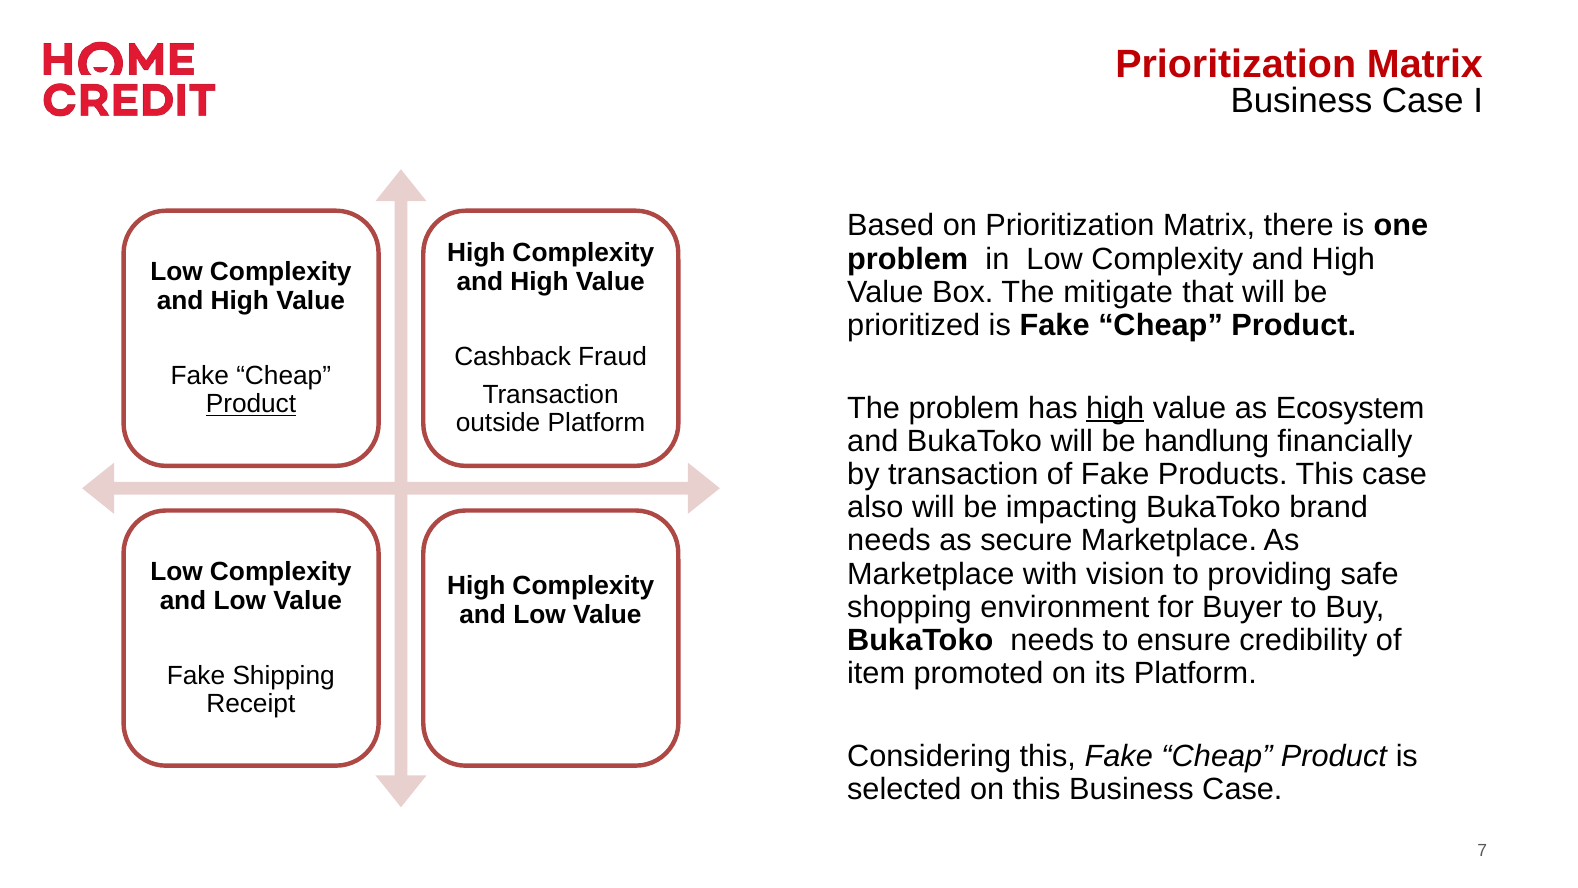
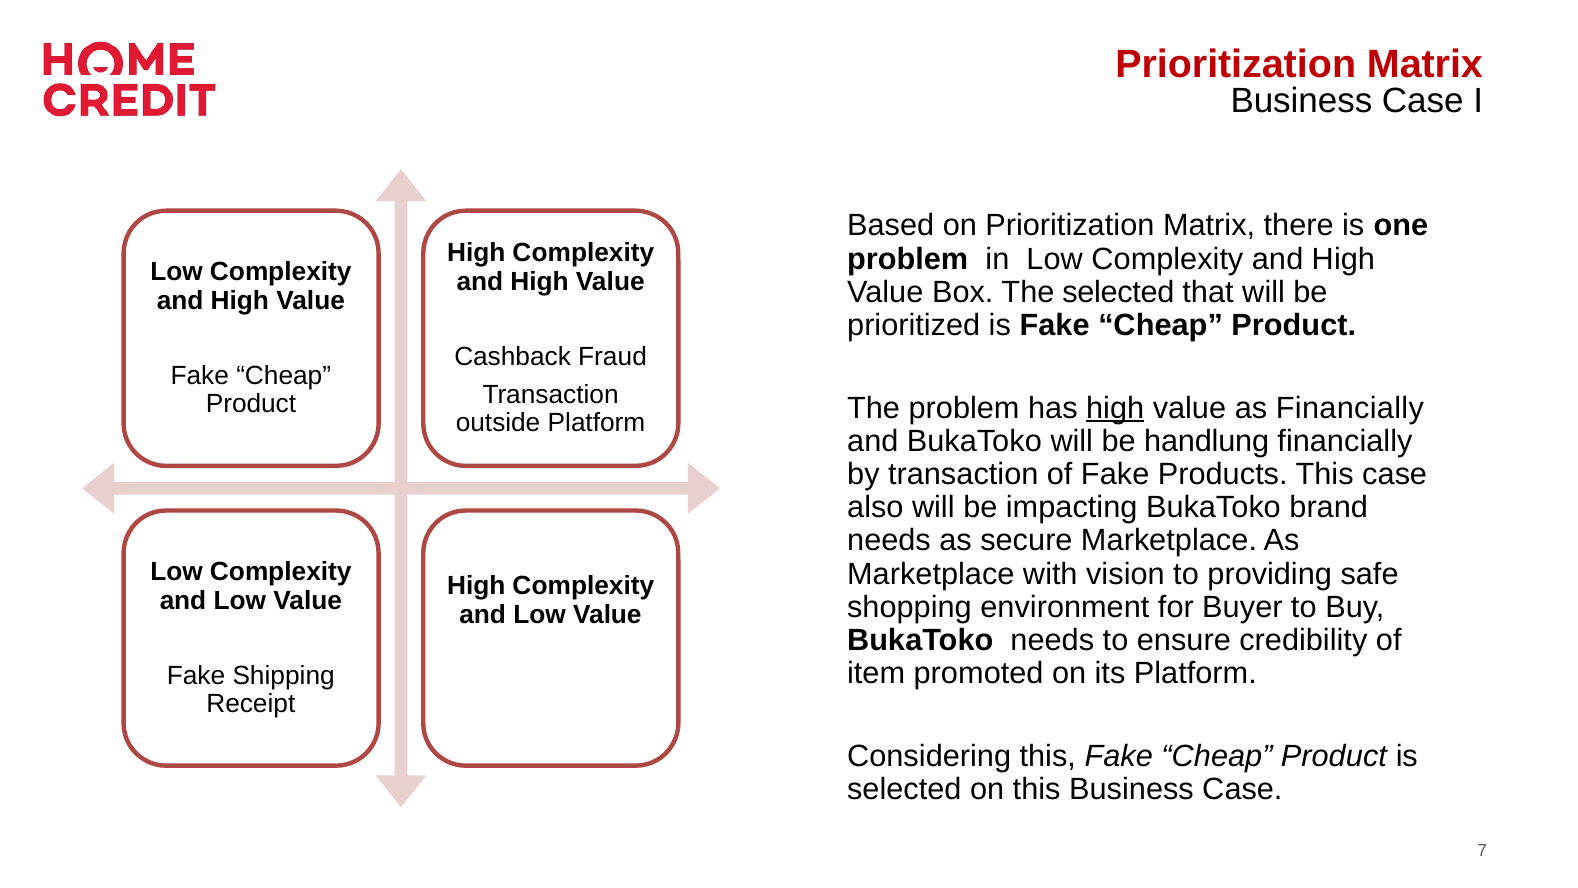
The mitigate: mitigate -> selected (1118, 292)
Product underline: present -> none (251, 404)
as Ecosystem: Ecosystem -> Financially (1350, 408)
